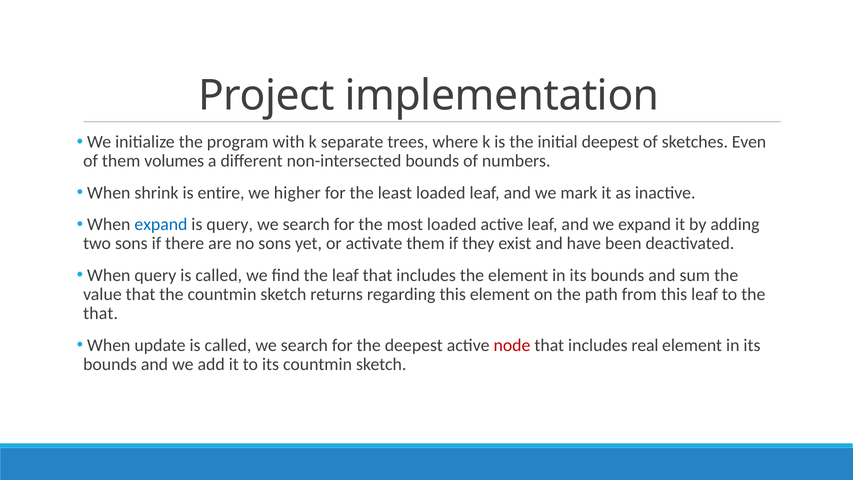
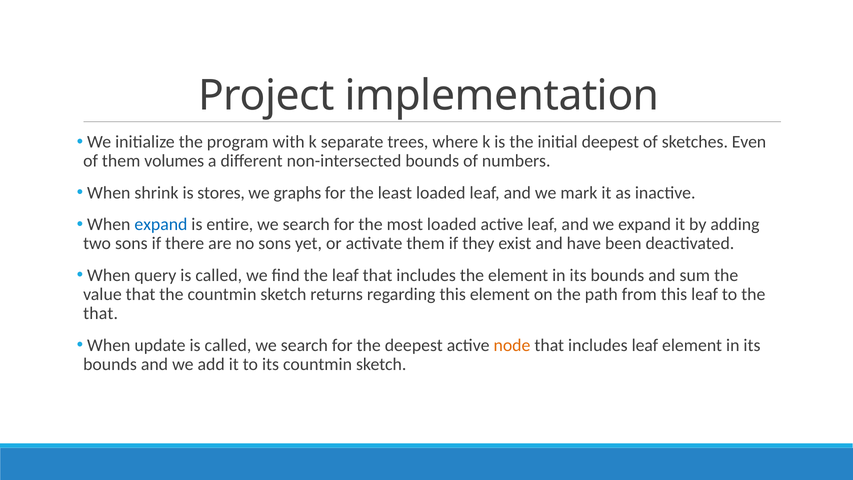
entire: entire -> stores (221, 193)
higher: higher -> graphs (297, 193)
is query: query -> entire (230, 224)
node colour: red -> orange (512, 345)
includes real: real -> leaf (645, 345)
